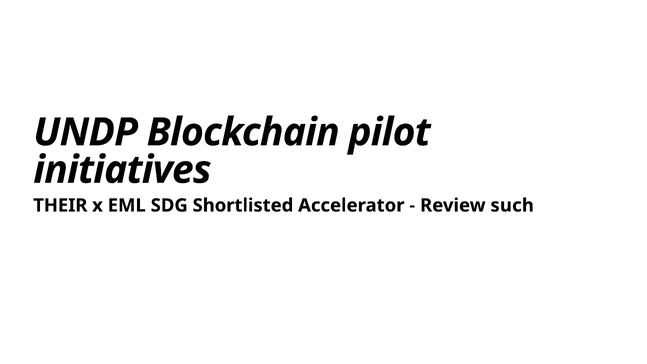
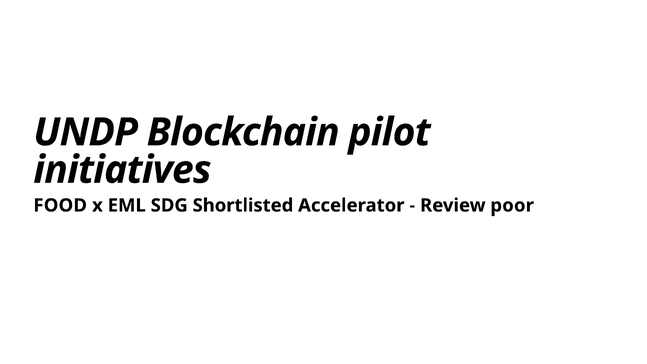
THEIR: THEIR -> FOOD (60, 205)
such: such -> poor (512, 205)
